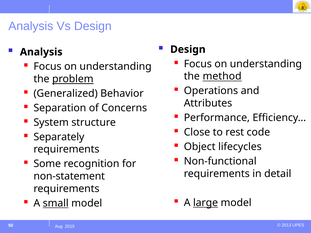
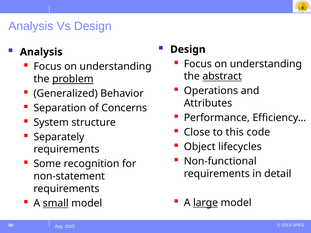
method: method -> abstract (222, 76)
rest: rest -> this (235, 132)
